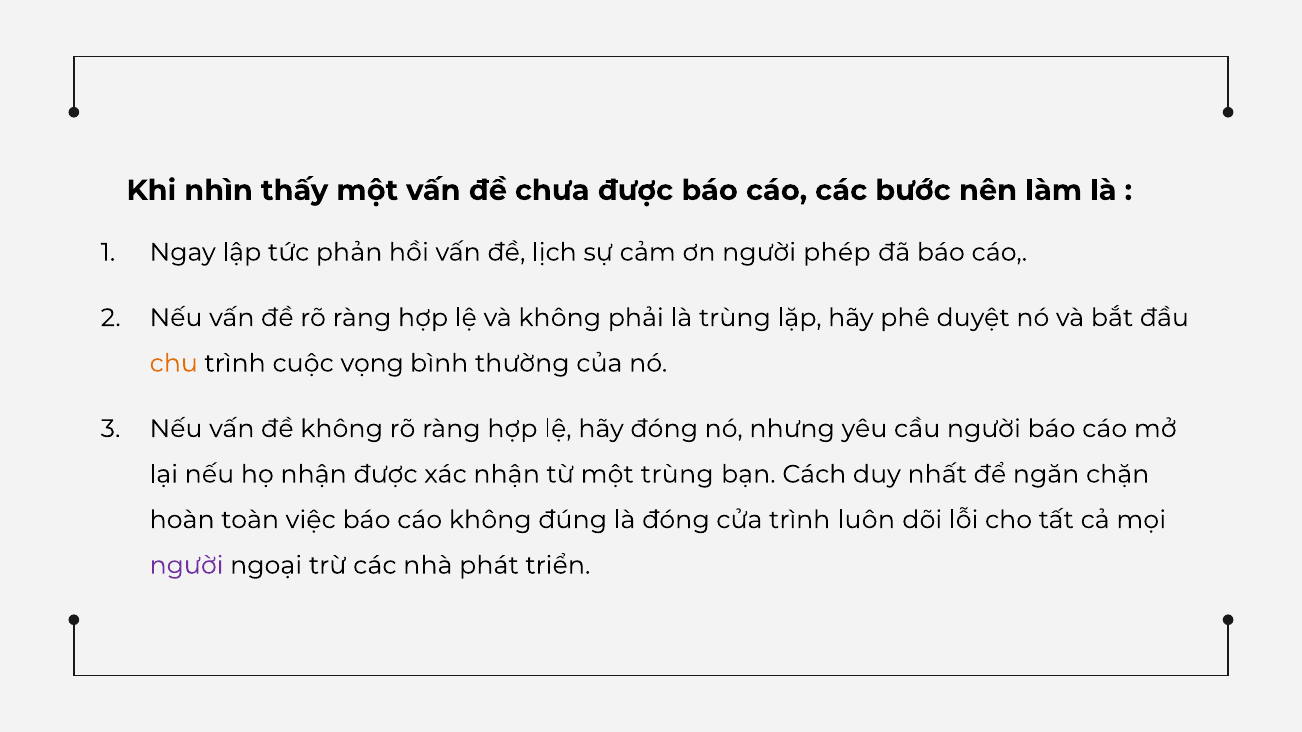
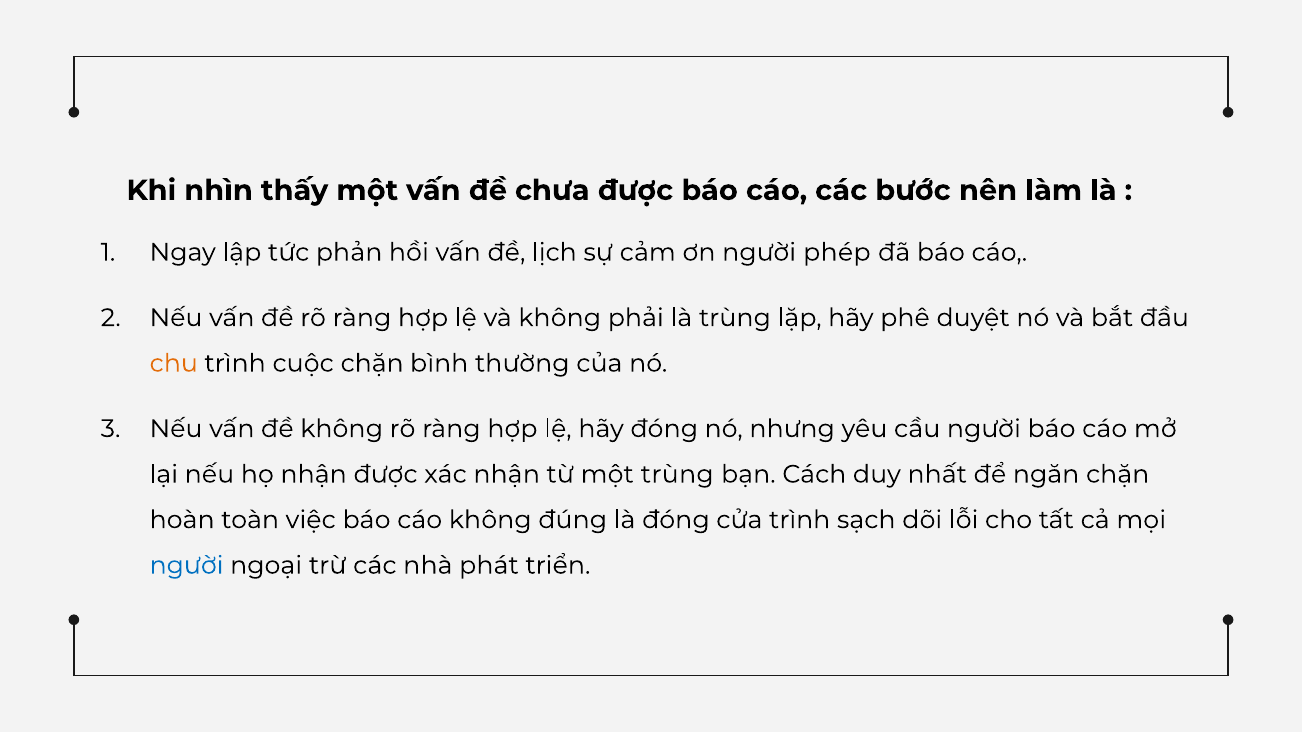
cuộc vọng: vọng -> chặn (372, 363)
luôn: luôn -> sạch (866, 520)
người colour: purple -> blue (187, 566)
